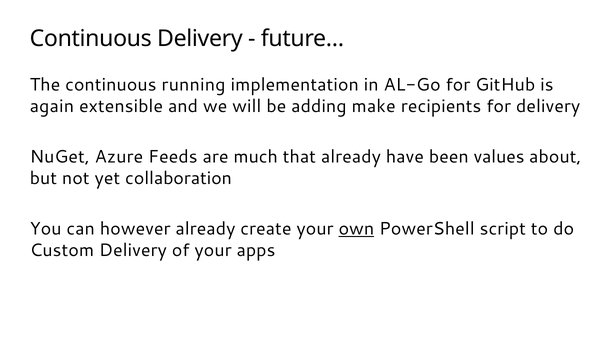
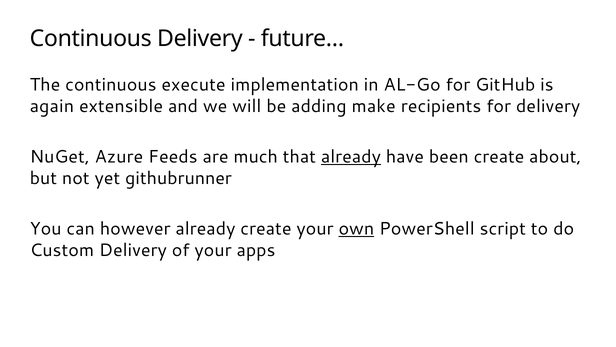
running: running -> execute (194, 85)
already underline: none -> present (351, 156)
been values: values -> create (499, 156)
collaboration: collaboration -> githubrunner (179, 178)
